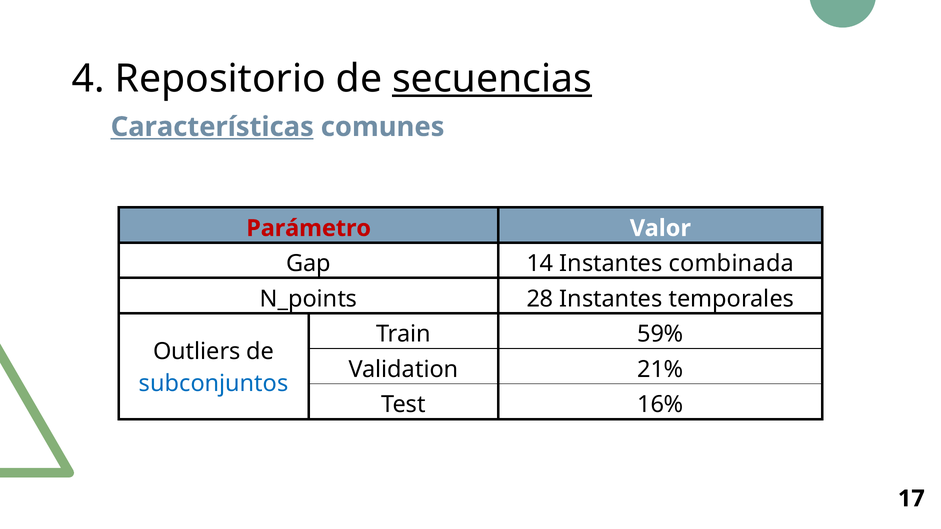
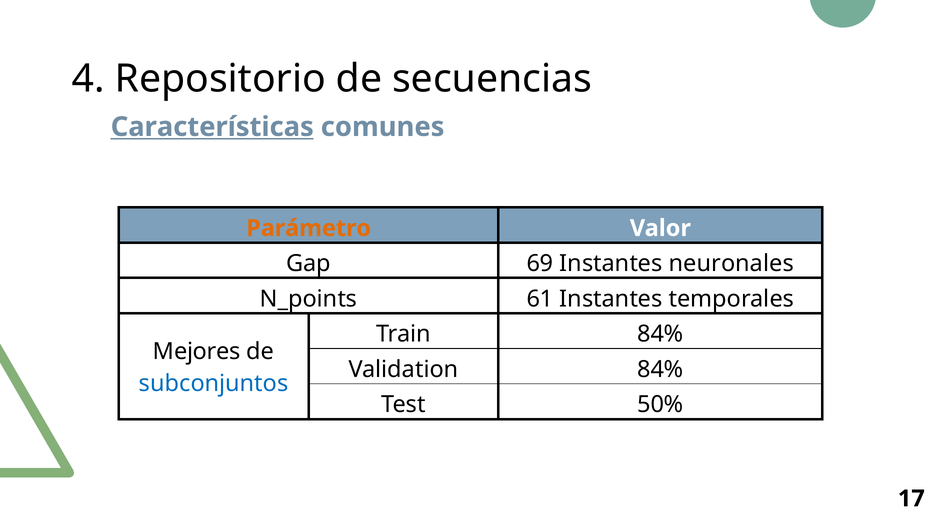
secuencias underline: present -> none (492, 79)
Parámetro colour: red -> orange (309, 228)
14: 14 -> 69 (540, 264)
combinada: combinada -> neuronales (731, 264)
28: 28 -> 61 (540, 299)
Train 59%: 59% -> 84% (660, 334)
Outliers: Outliers -> Mejores (197, 352)
Validation 21%: 21% -> 84% (660, 370)
16%: 16% -> 50% (660, 405)
